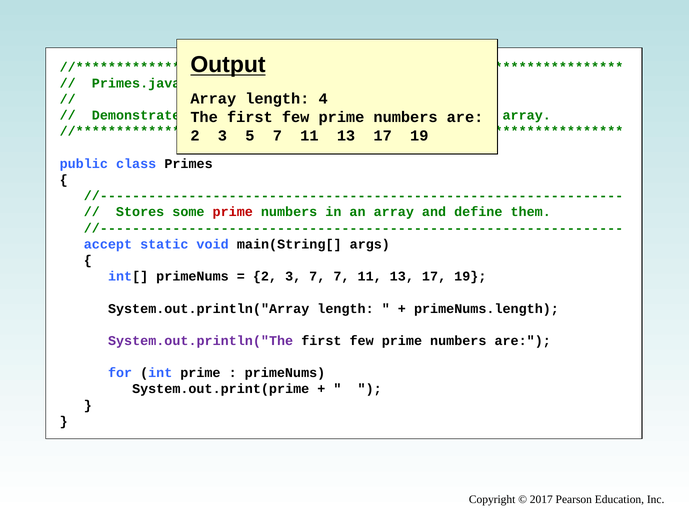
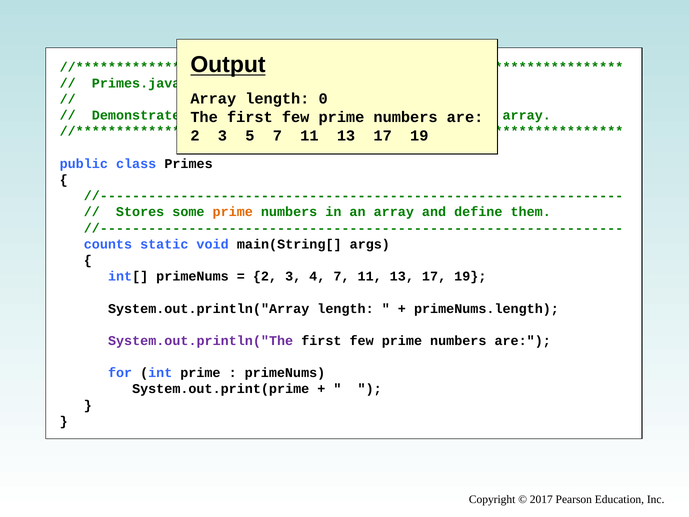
4: 4 -> 0 (323, 99)
prime colour: red -> orange (233, 212)
accept: accept -> counts (108, 244)
3 7: 7 -> 4 (317, 276)
